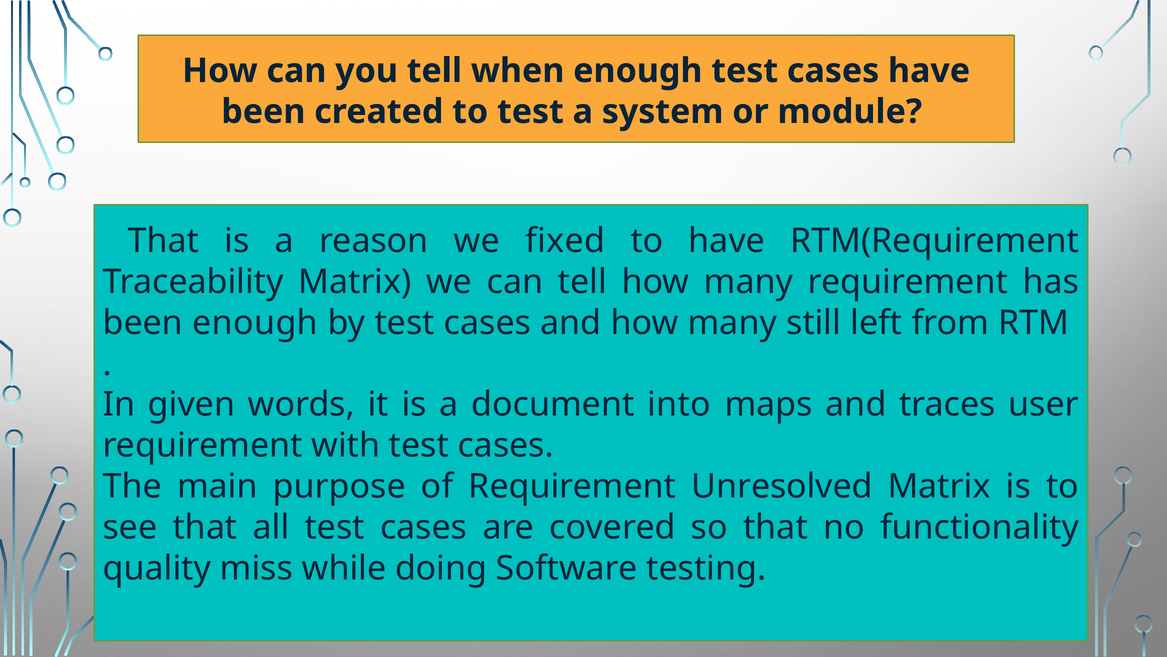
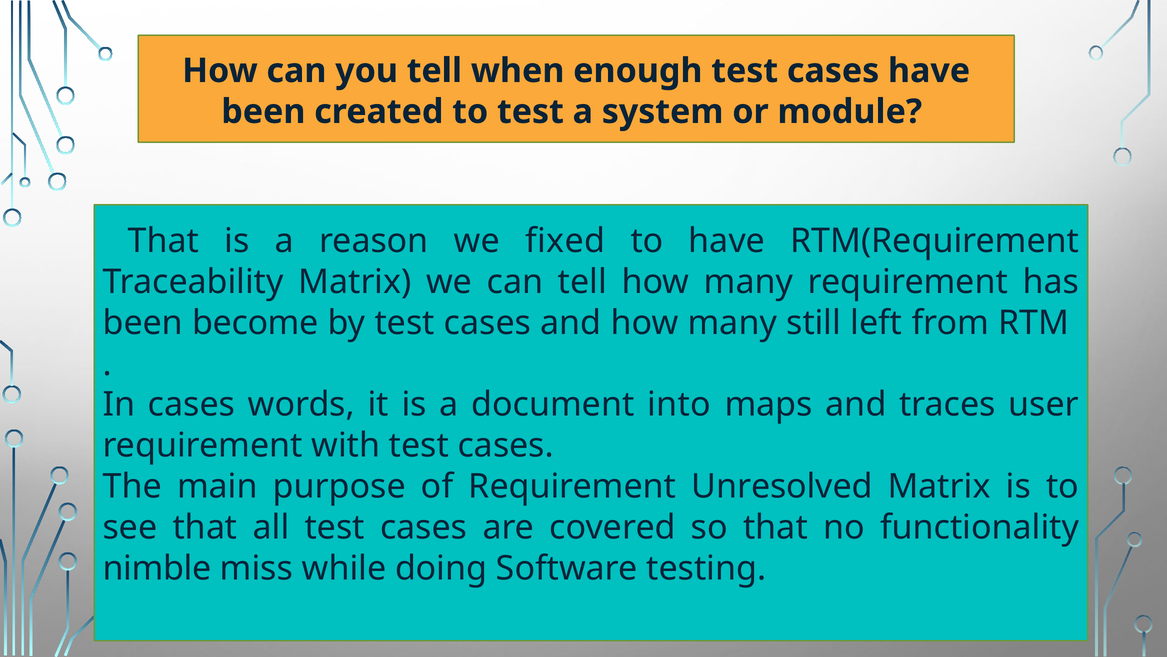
been enough: enough -> become (255, 323)
In given: given -> cases (192, 404)
quality: quality -> nimble (157, 568)
